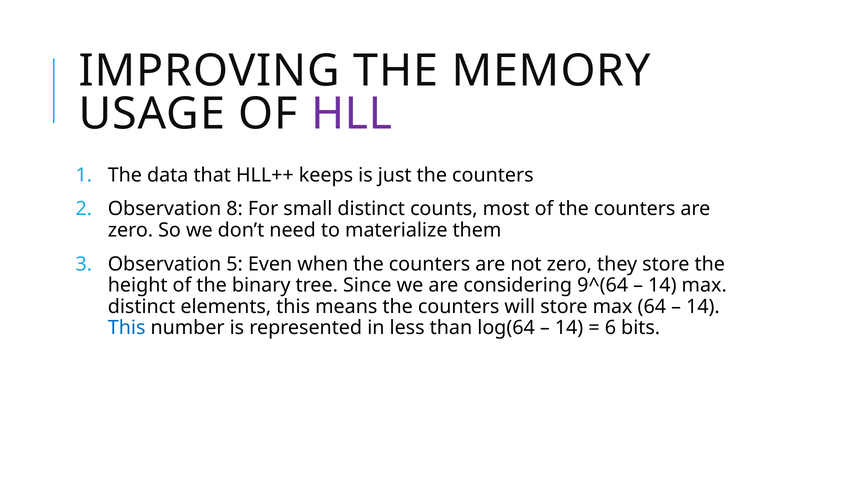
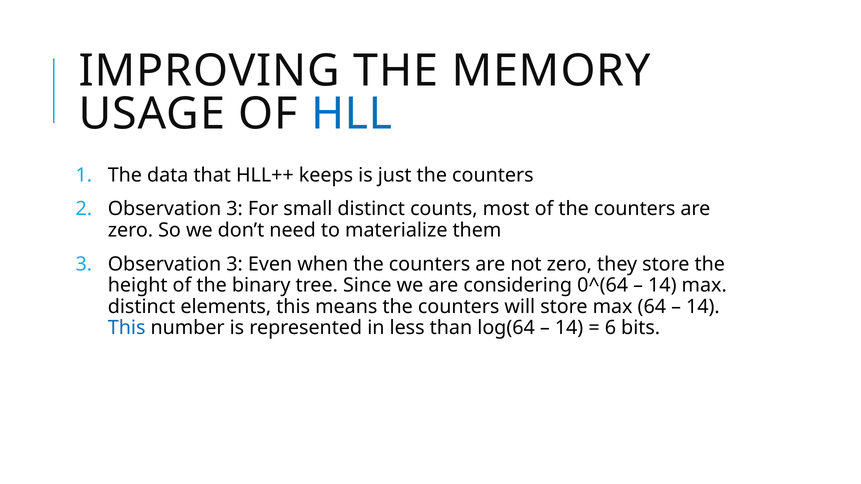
HLL colour: purple -> blue (352, 114)
2 Observation 8: 8 -> 3 (235, 209)
5: 5 -> 3 (235, 264)
9^(64: 9^(64 -> 0^(64 (603, 286)
